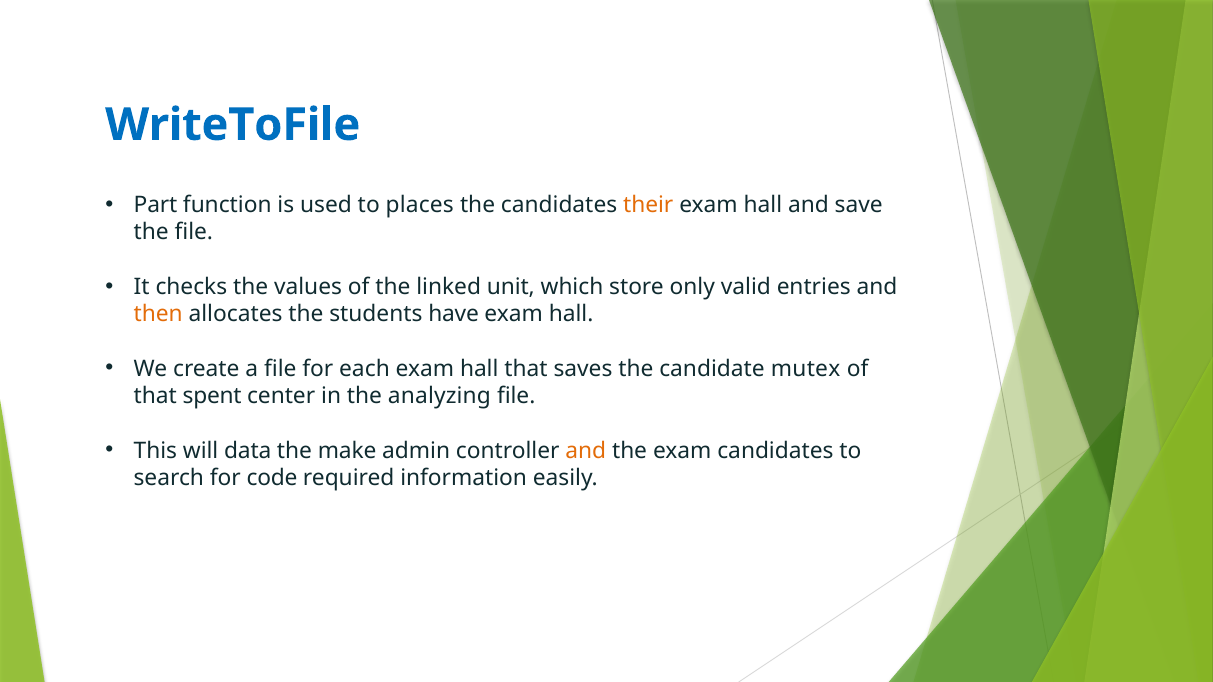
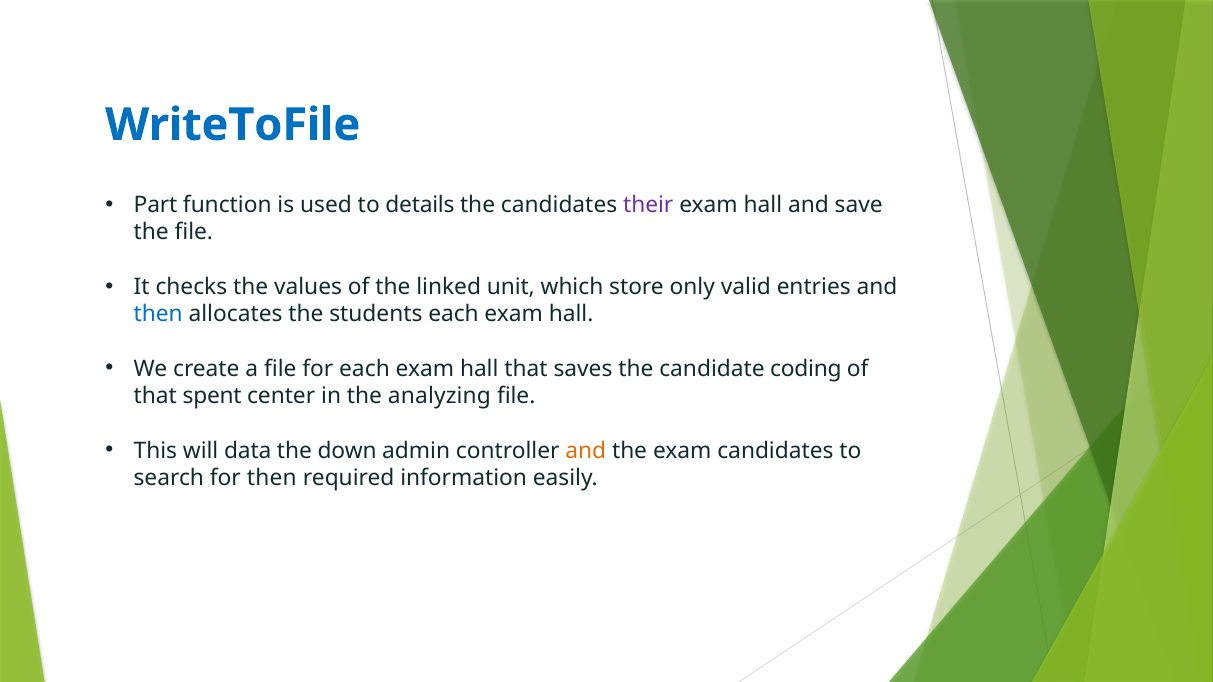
places: places -> details (420, 205)
their colour: orange -> purple (648, 205)
then colour: orange -> blue (158, 314)
students have: have -> each (453, 314)
mutex: mutex -> coding (806, 369)
make: make -> down (347, 451)
for code: code -> then (272, 478)
